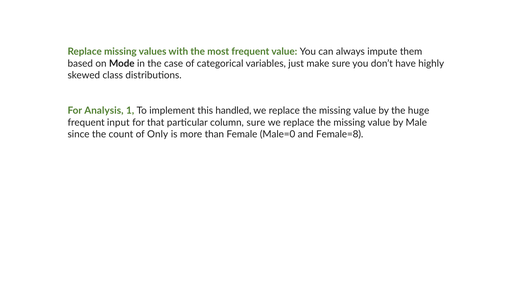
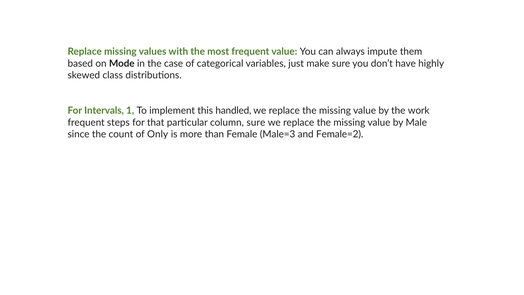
Analysis: Analysis -> Intervals (104, 111)
huge: huge -> work (419, 111)
input: input -> steps (118, 122)
Male=0: Male=0 -> Male=3 (278, 134)
Female=8: Female=8 -> Female=2 (340, 134)
